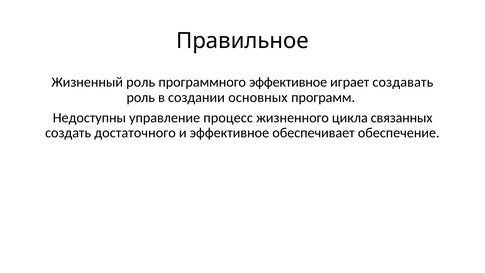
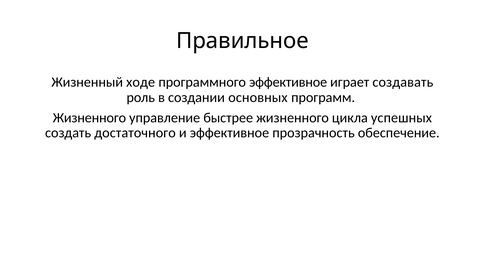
Жизненный роль: роль -> ходе (141, 82)
Недоступны: Недоступны -> Жизненного (89, 118)
процесс: процесс -> быстрее (228, 118)
связанных: связанных -> успешных (401, 118)
обеспечивает: обеспечивает -> прозрачность (313, 133)
